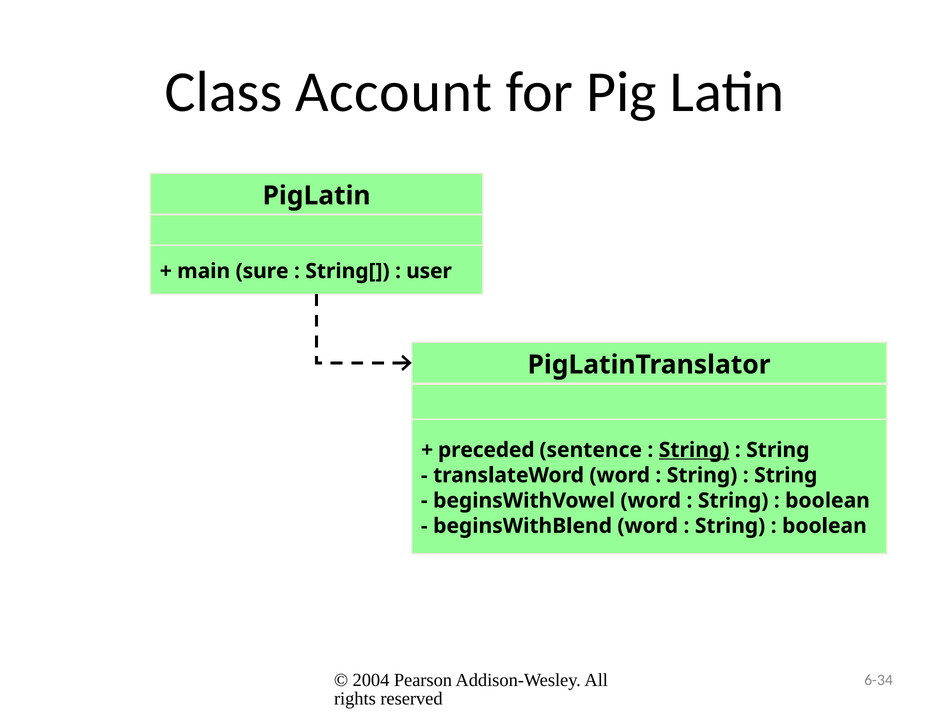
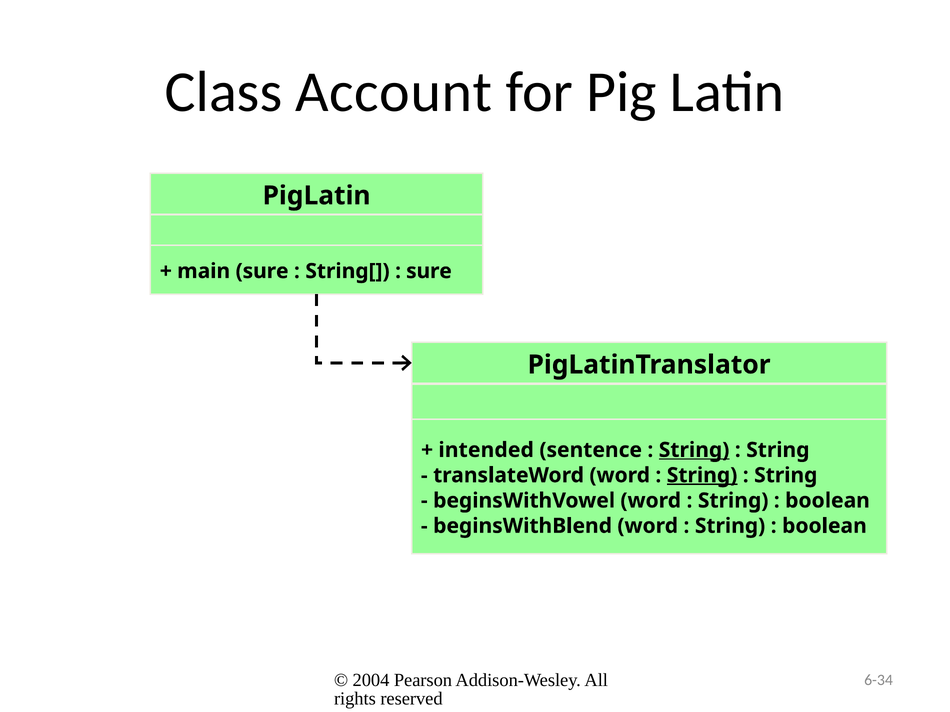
user: user -> sure (429, 271)
preceded: preceded -> intended (486, 450)
String underline: none -> present (702, 476)
